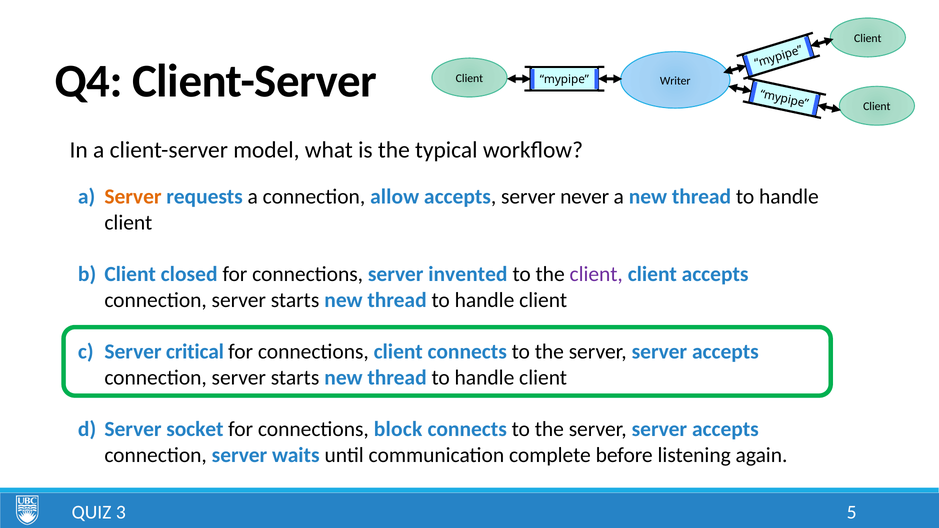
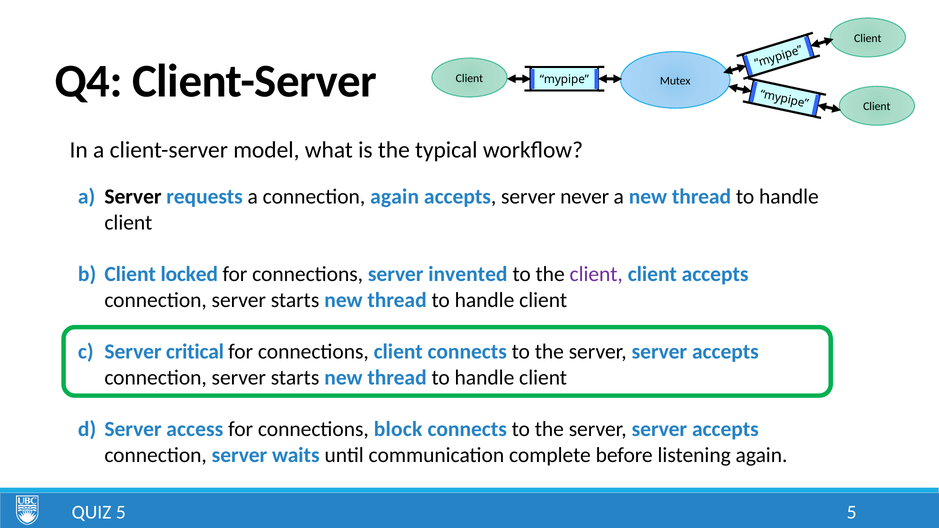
Writer: Writer -> Mutex (675, 81)
Server colour: orange -> black (133, 197)
connection allow: allow -> again (395, 197)
closed: closed -> locked (189, 274)
socket: socket -> access (195, 429)
QUIZ 3: 3 -> 5 (121, 513)
